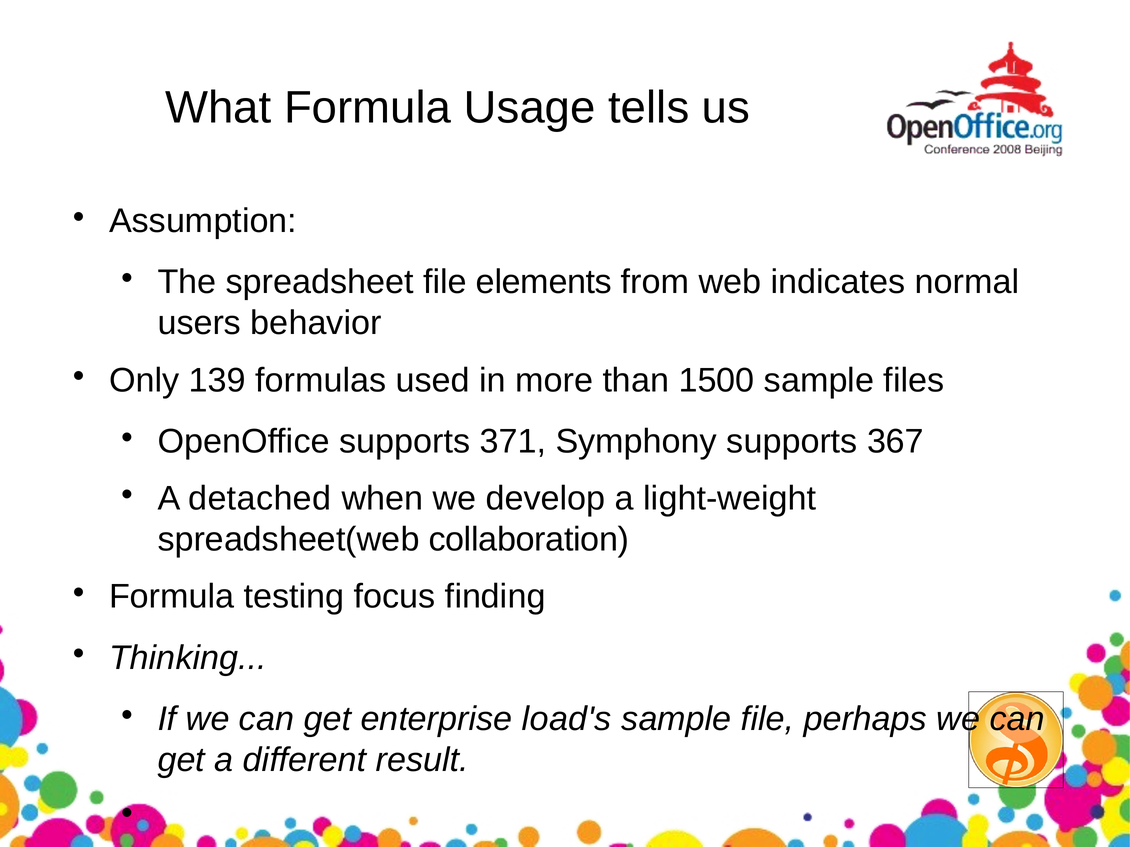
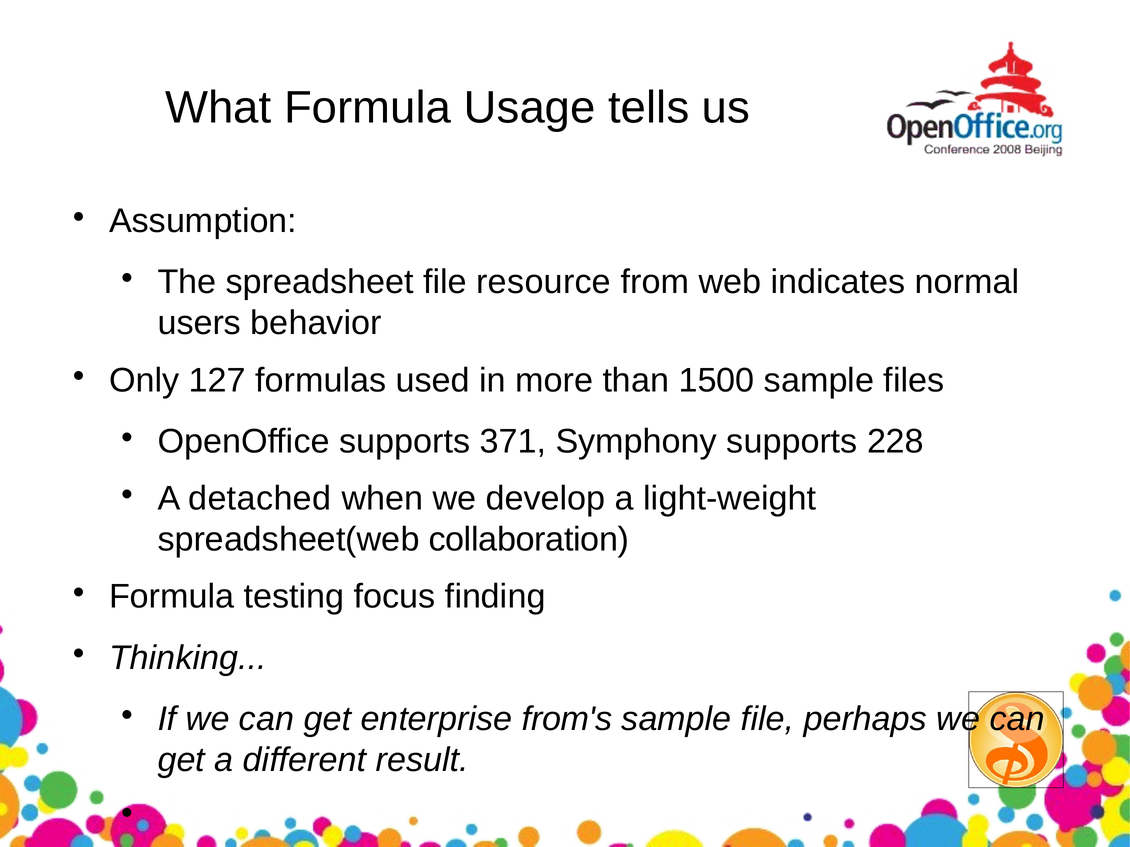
elements: elements -> resource (544, 282)
139: 139 -> 127 (217, 380)
367: 367 -> 228 (895, 442)
load's: load's -> from's (567, 719)
